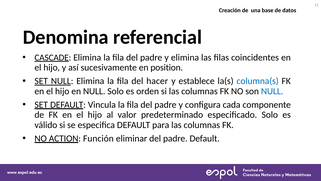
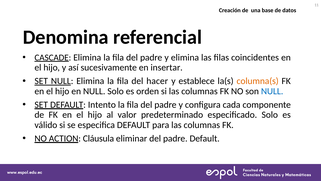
position: position -> insertar (167, 67)
columna(s colour: blue -> orange (258, 81)
Vincula: Vincula -> Intento (102, 104)
Función: Función -> Cláusula (98, 138)
